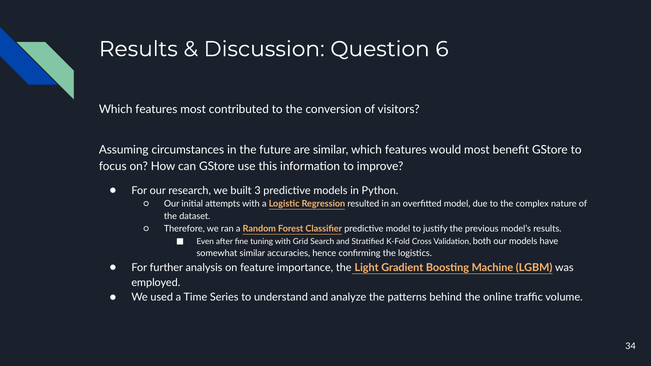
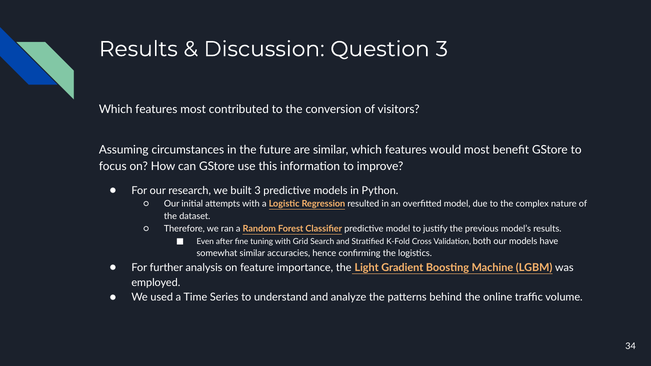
Question 6: 6 -> 3 (442, 49)
